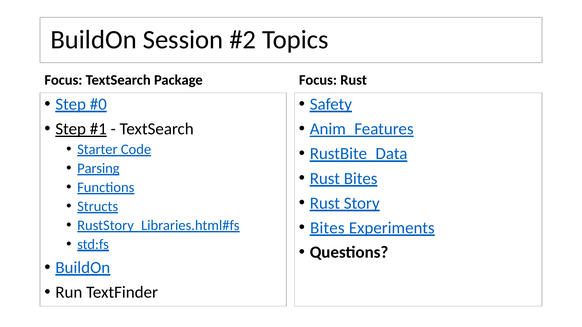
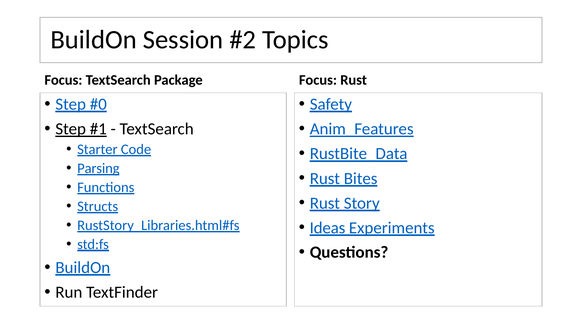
Bites: Bites -> Ideas (327, 228)
